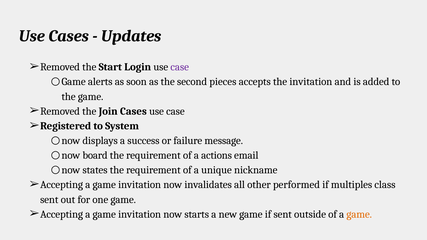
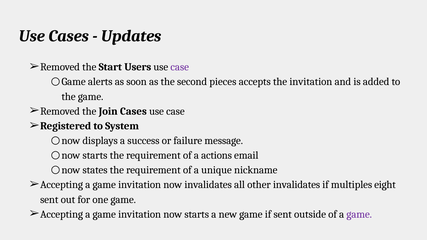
Login: Login -> Users (138, 67)
board: board -> starts (95, 156)
other performed: performed -> invalidates (297, 185)
class: class -> eight (385, 185)
game colour: orange -> purple (359, 214)
